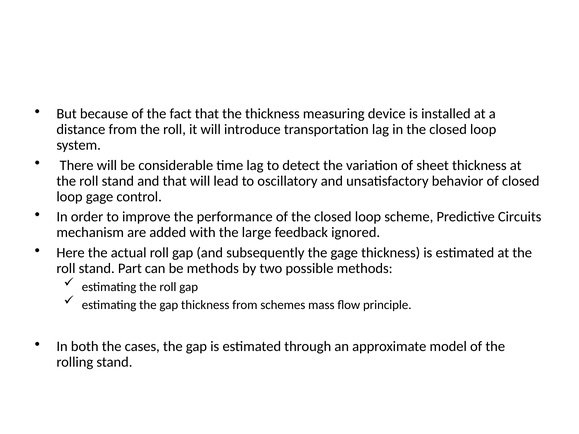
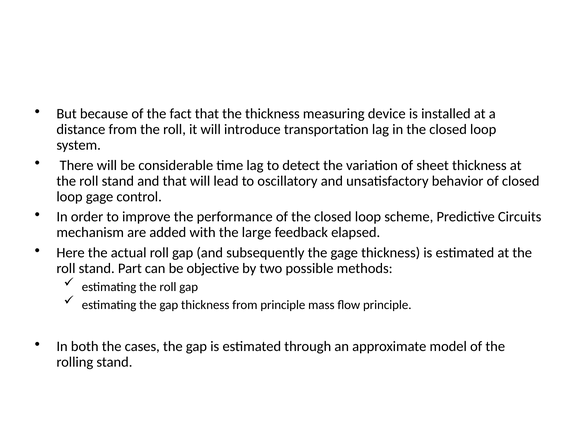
ignored: ignored -> elapsed (356, 233)
be methods: methods -> objective (213, 269)
from schemes: schemes -> principle (283, 305)
